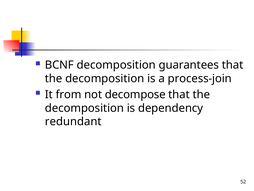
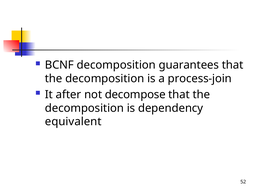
from: from -> after (68, 94)
redundant: redundant -> equivalent (73, 121)
